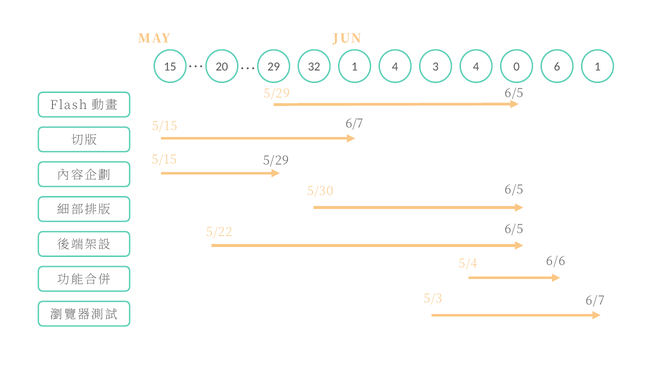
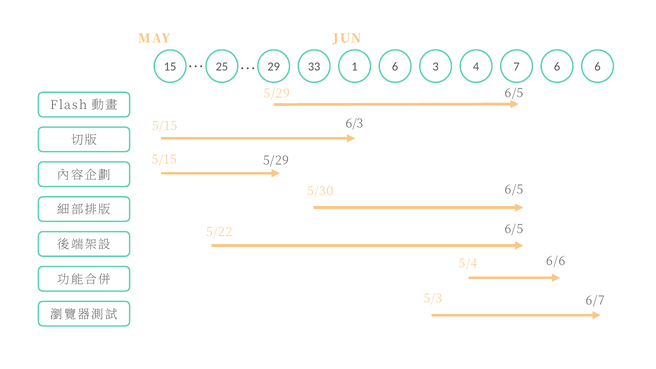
32: 32 -> 33 (314, 67)
20: 20 -> 25 (222, 67)
1 4: 4 -> 6 (395, 67)
0: 0 -> 7 (517, 67)
6 1: 1 -> 6 (598, 67)
6/7: 6/7 -> 6/3 (355, 124)
